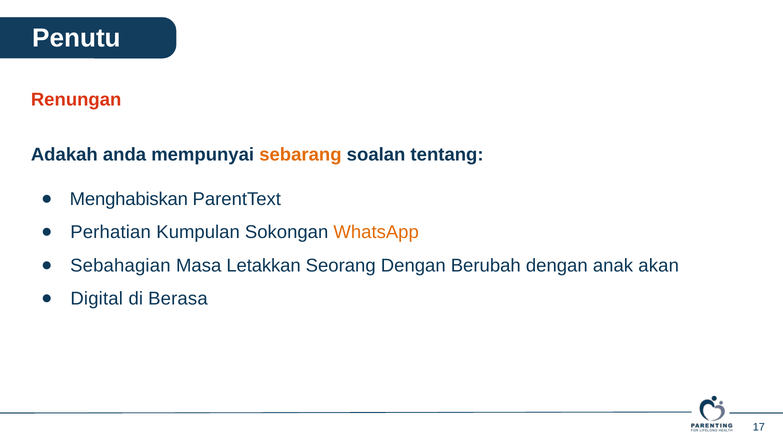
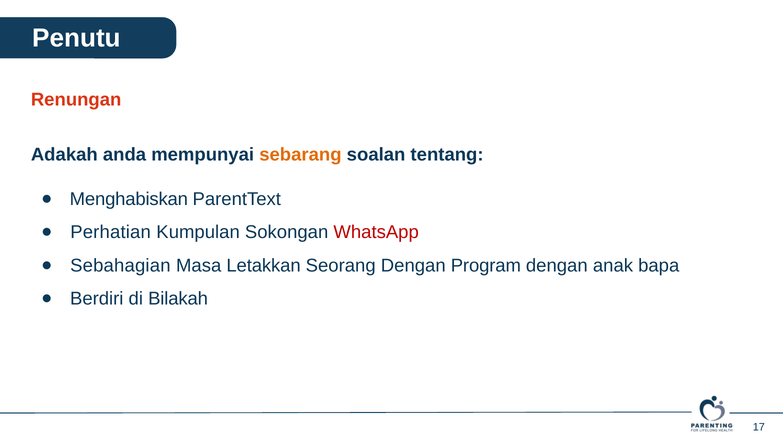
WhatsApp colour: orange -> red (376, 232)
Berubah: Berubah -> Program (486, 266)
akan: akan -> bapa (659, 266)
Digital: Digital -> Berdiri (97, 299)
Berasa: Berasa -> Bilakah (178, 299)
